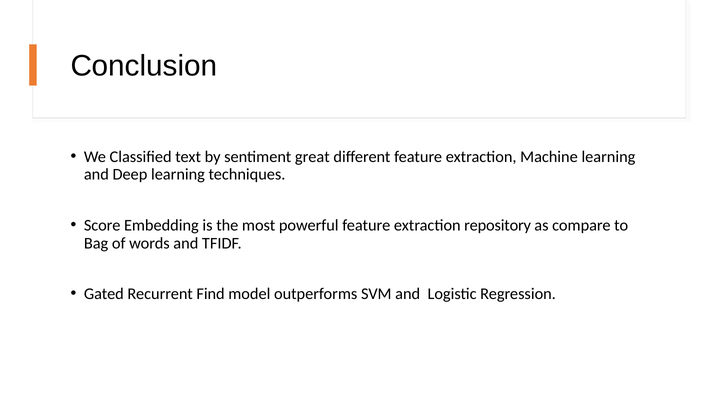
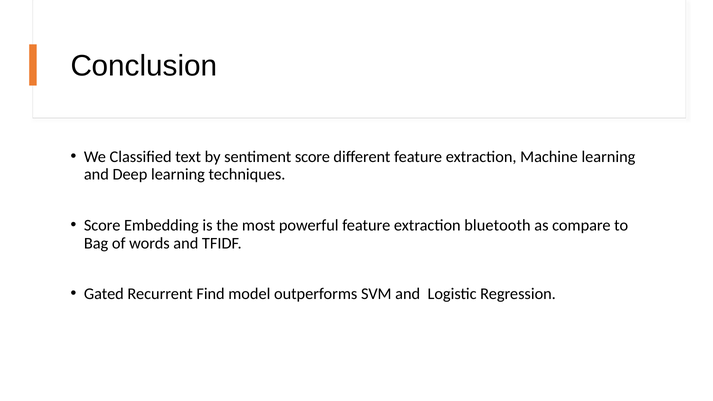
sentiment great: great -> score (312, 157)
repository: repository -> bluetooth (497, 225)
